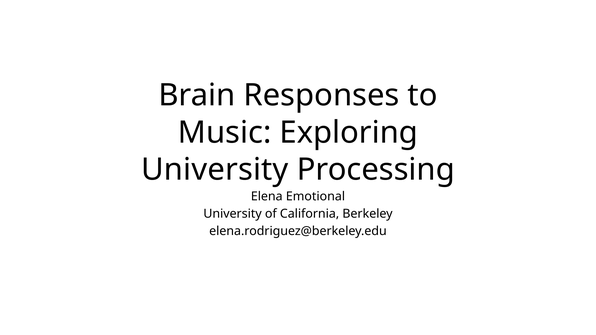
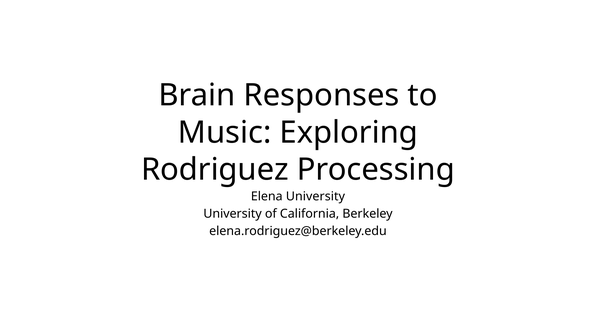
University: University -> Rodriguez (215, 170)
Elena Emotional: Emotional -> University (315, 197)
